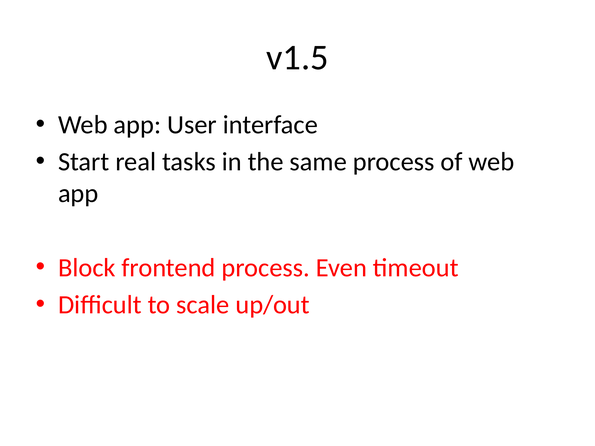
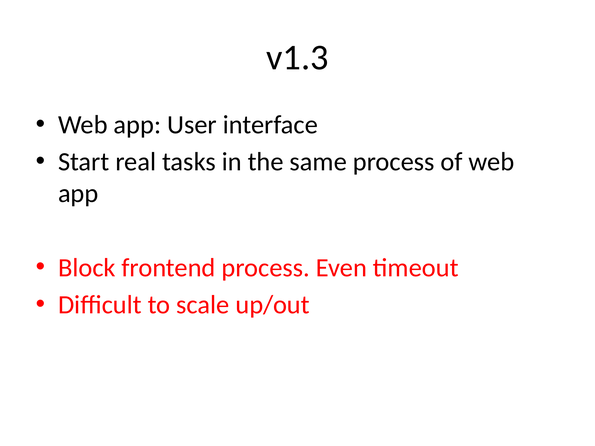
v1.5: v1.5 -> v1.3 (297, 58)
